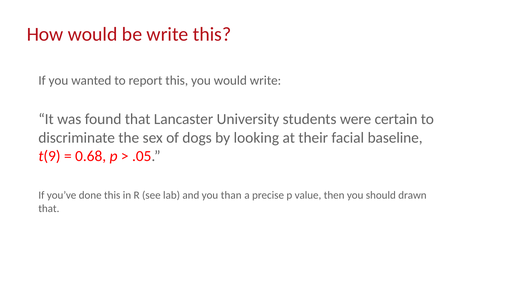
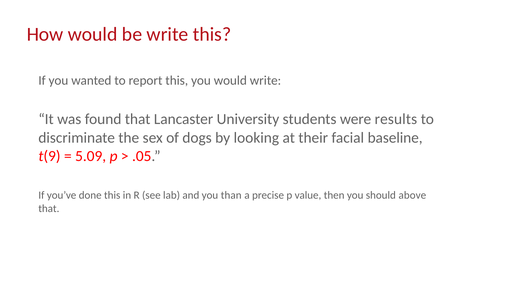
certain: certain -> results (396, 119)
0.68: 0.68 -> 5.09 (91, 156)
drawn: drawn -> above (412, 196)
